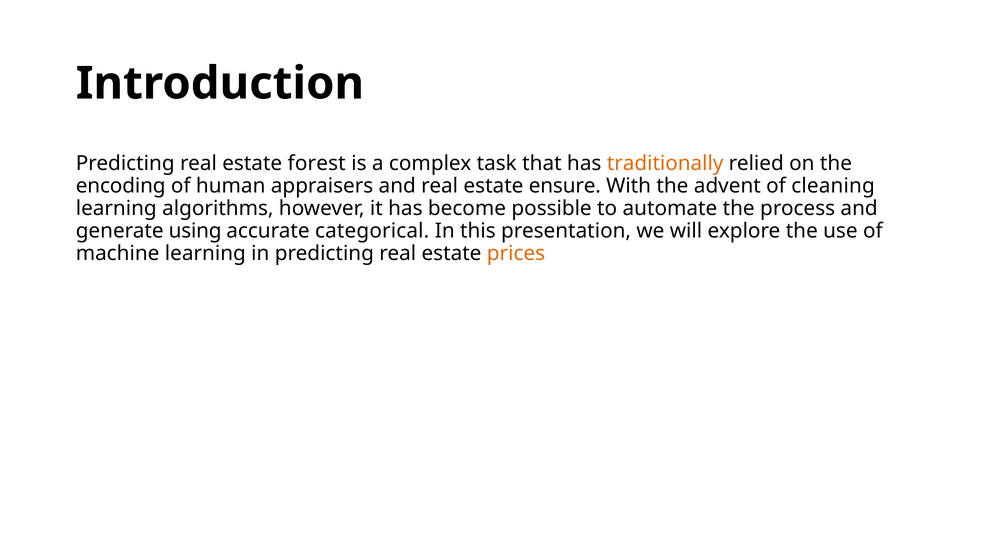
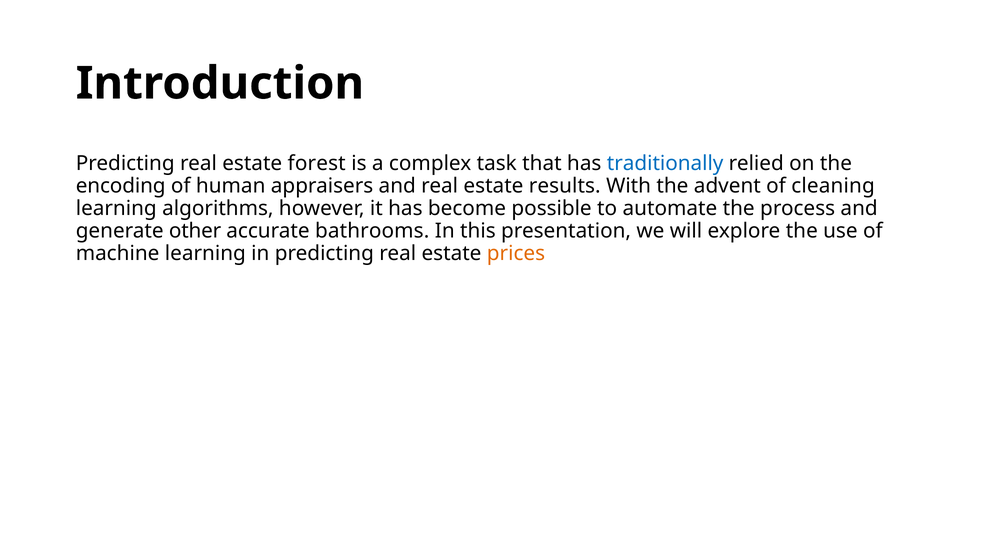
traditionally colour: orange -> blue (665, 164)
ensure: ensure -> results (565, 186)
using: using -> other (195, 231)
categorical: categorical -> bathrooms (372, 231)
